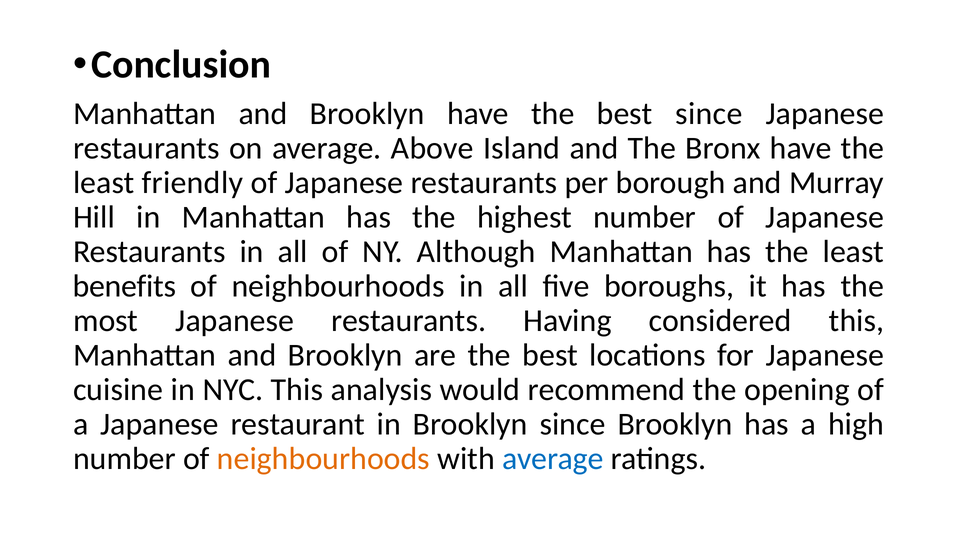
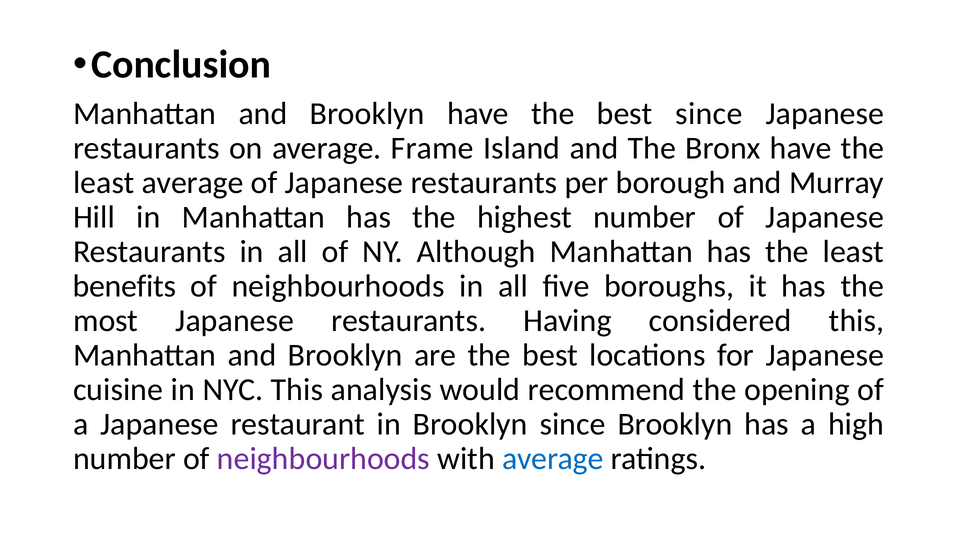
Above: Above -> Frame (432, 148)
least friendly: friendly -> average (193, 183)
neighbourhoods colour: orange -> purple (323, 459)
